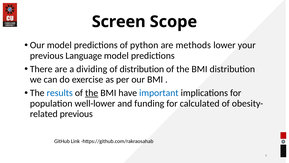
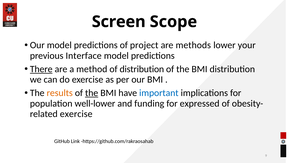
python: python -> project (144, 45)
Language: Language -> Interface (84, 55)
There underline: none -> present (41, 69)
dividing: dividing -> method (92, 69)
results colour: blue -> orange (60, 93)
calculated: calculated -> expressed (200, 103)
previous: previous -> exercise (76, 114)
